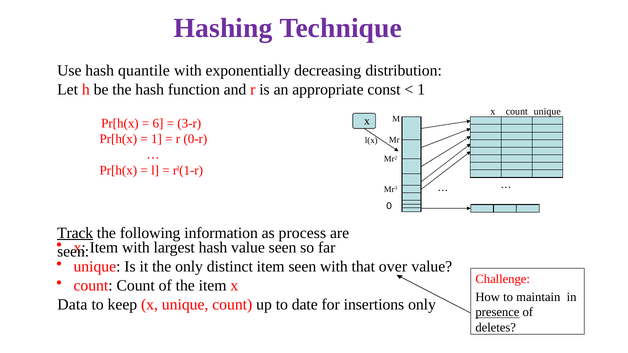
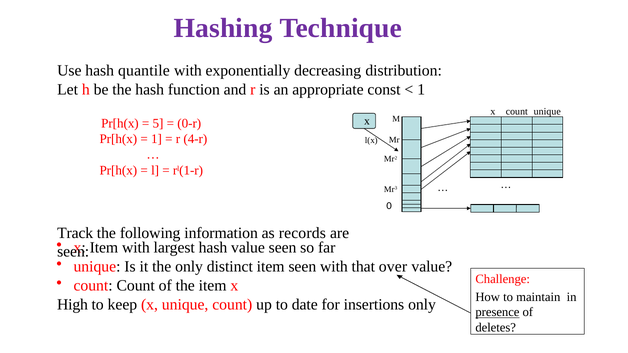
6: 6 -> 5 (158, 123)
3-r: 3-r -> 0-r (189, 123)
0-r: 0-r -> 4-r (195, 139)
Track underline: present -> none (75, 233)
process: process -> records (302, 233)
Data: Data -> High (72, 305)
